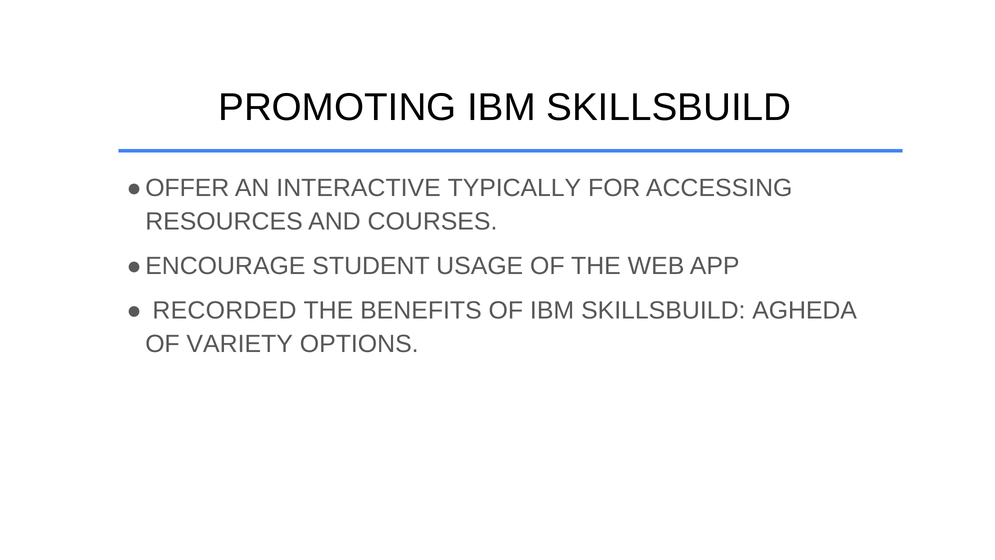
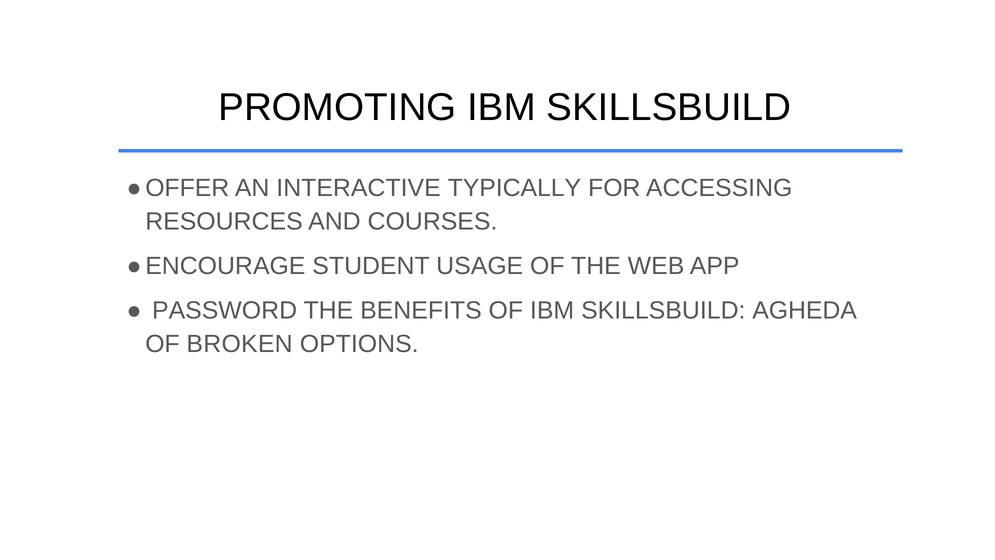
RECORDED: RECORDED -> PASSWORD (225, 310)
VARIETY: VARIETY -> BROKEN (240, 344)
